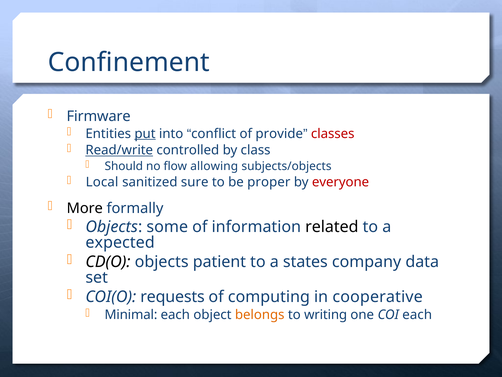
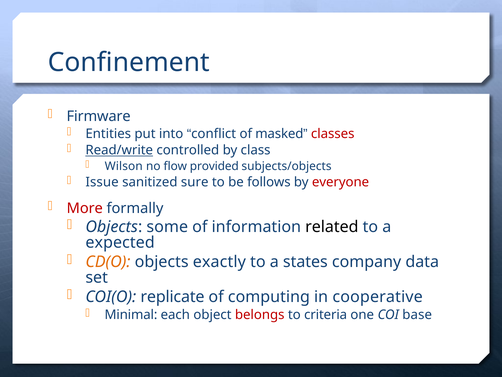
put underline: present -> none (145, 133)
provide: provide -> masked (279, 133)
Should: Should -> Wilson (124, 166)
allowing: allowing -> provided (214, 166)
Local: Local -> Issue (102, 182)
proper: proper -> follows (269, 182)
More colour: black -> red (85, 208)
CD(O colour: black -> orange (108, 262)
patient: patient -> exactly (219, 262)
requests: requests -> replicate (173, 296)
belongs colour: orange -> red (260, 315)
writing: writing -> criteria (326, 315)
COI each: each -> base (417, 315)
